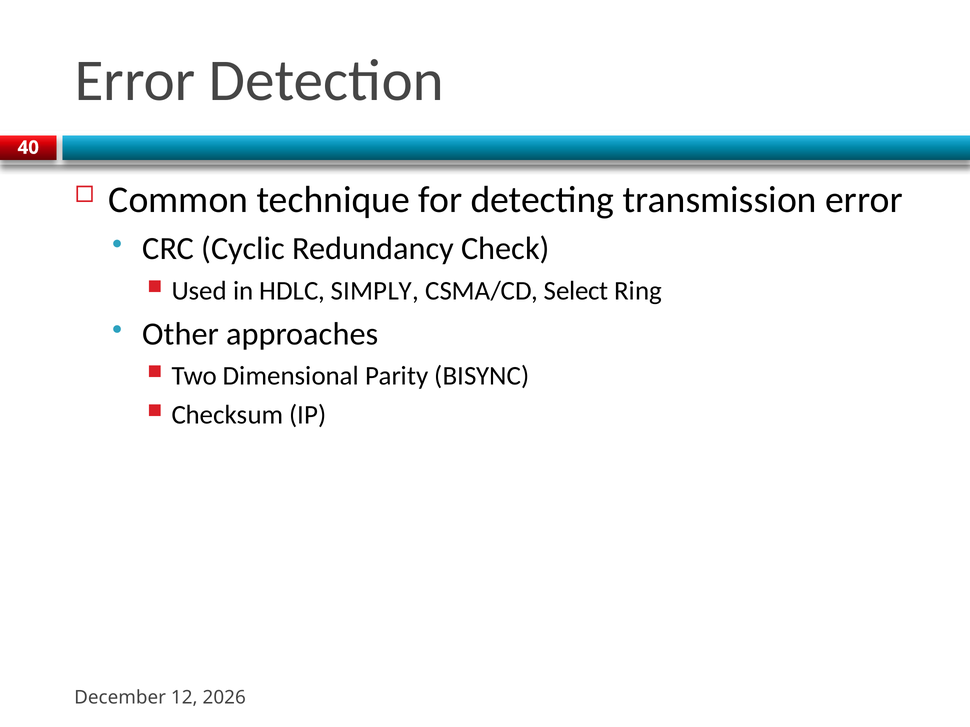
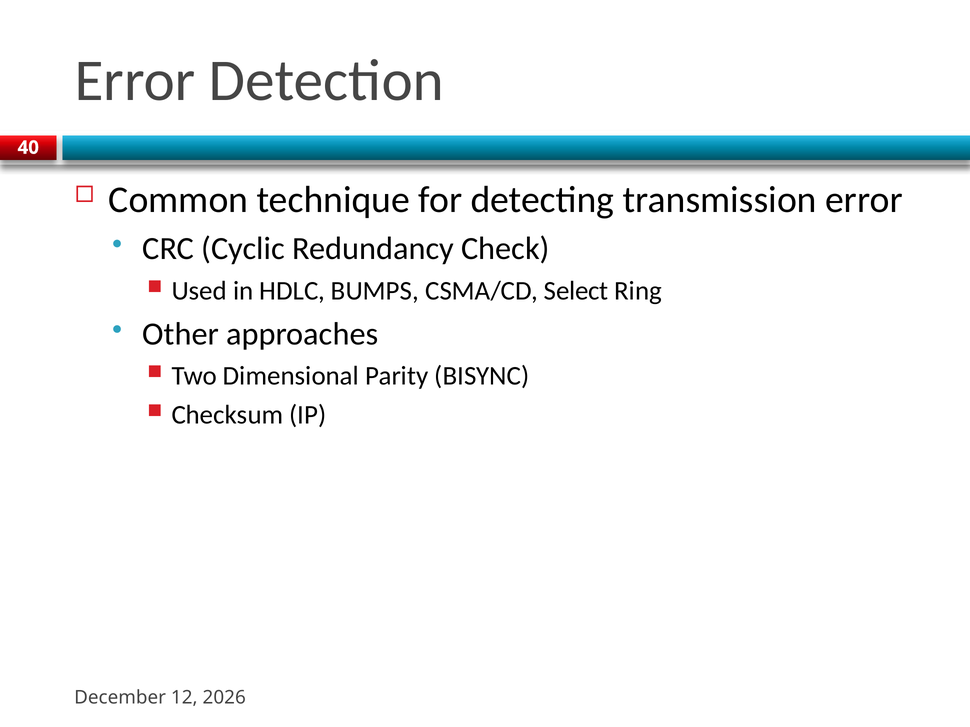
SIMPLY: SIMPLY -> BUMPS (375, 291)
